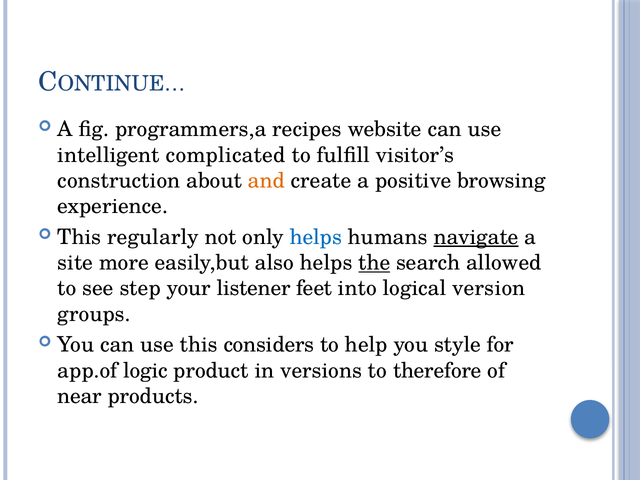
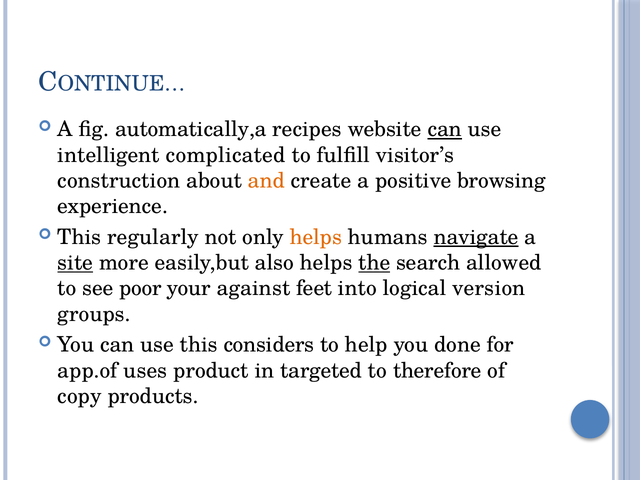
programmers,a: programmers,a -> automatically,a (191, 129)
can underline: none -> present (445, 129)
helps colour: blue -> orange (316, 237)
site underline: none -> present (75, 263)
step: step -> poor (140, 288)
listener: listener -> against (254, 288)
style: style -> done (458, 345)
logic: logic -> uses (145, 371)
versions: versions -> targeted (321, 371)
near: near -> copy (80, 396)
